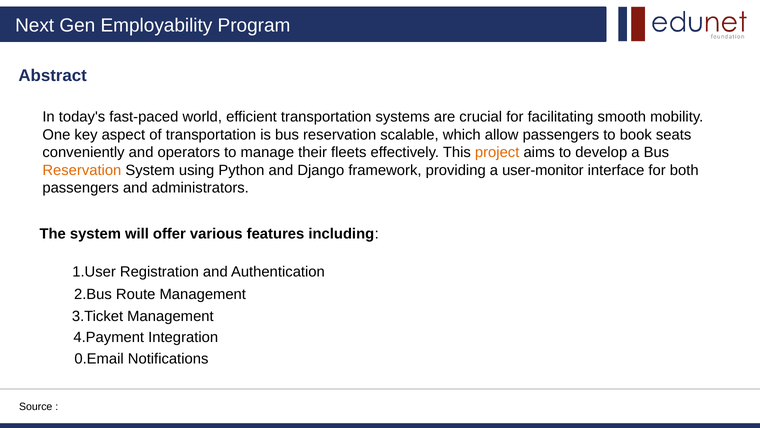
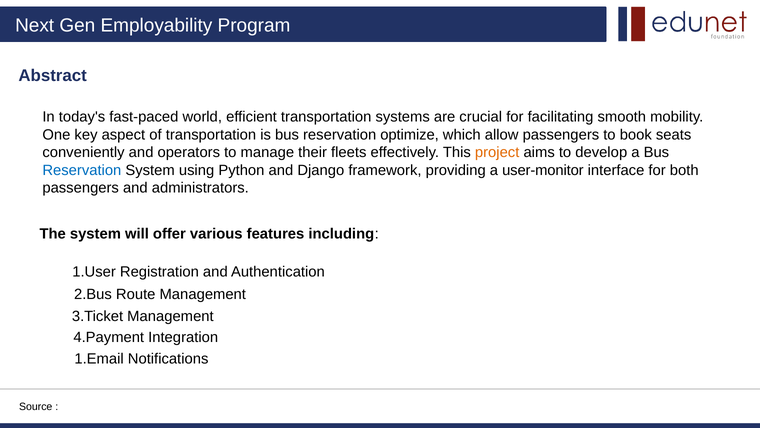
scalable: scalable -> optimize (410, 134)
Reservation colour: orange -> blue (82, 170)
0.Email: 0.Email -> 1.Email (99, 359)
